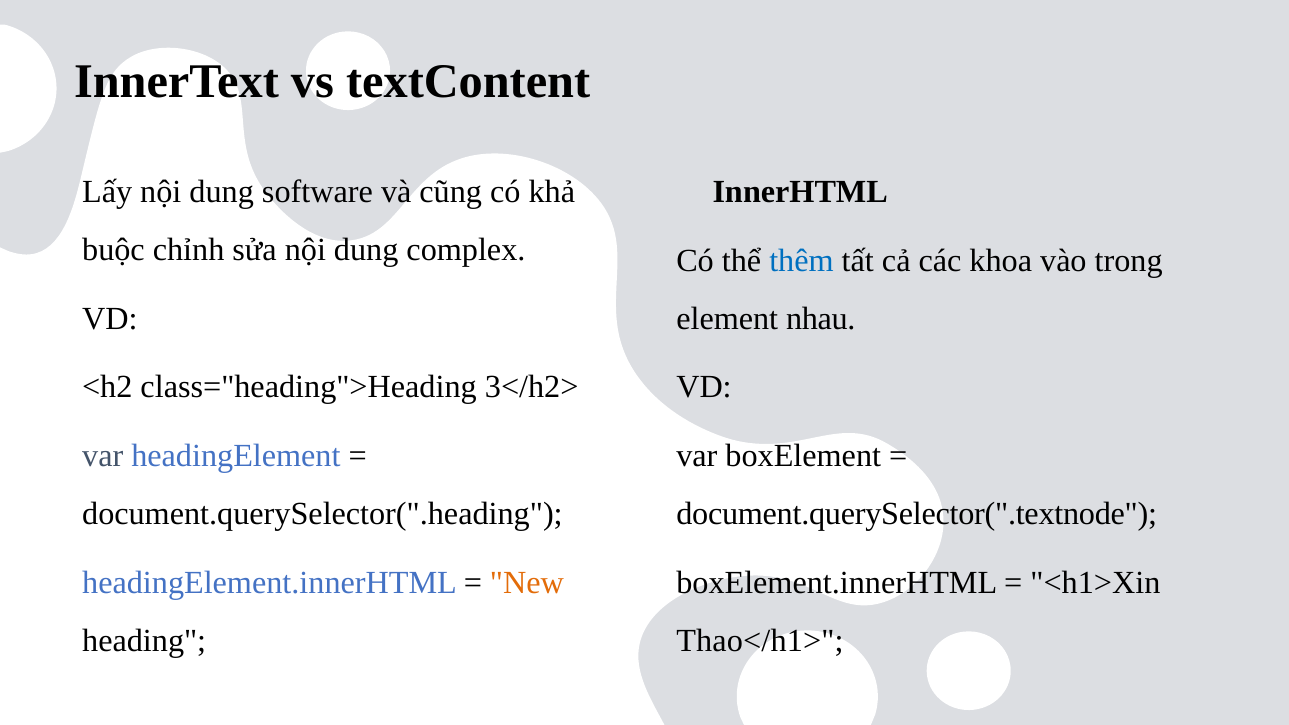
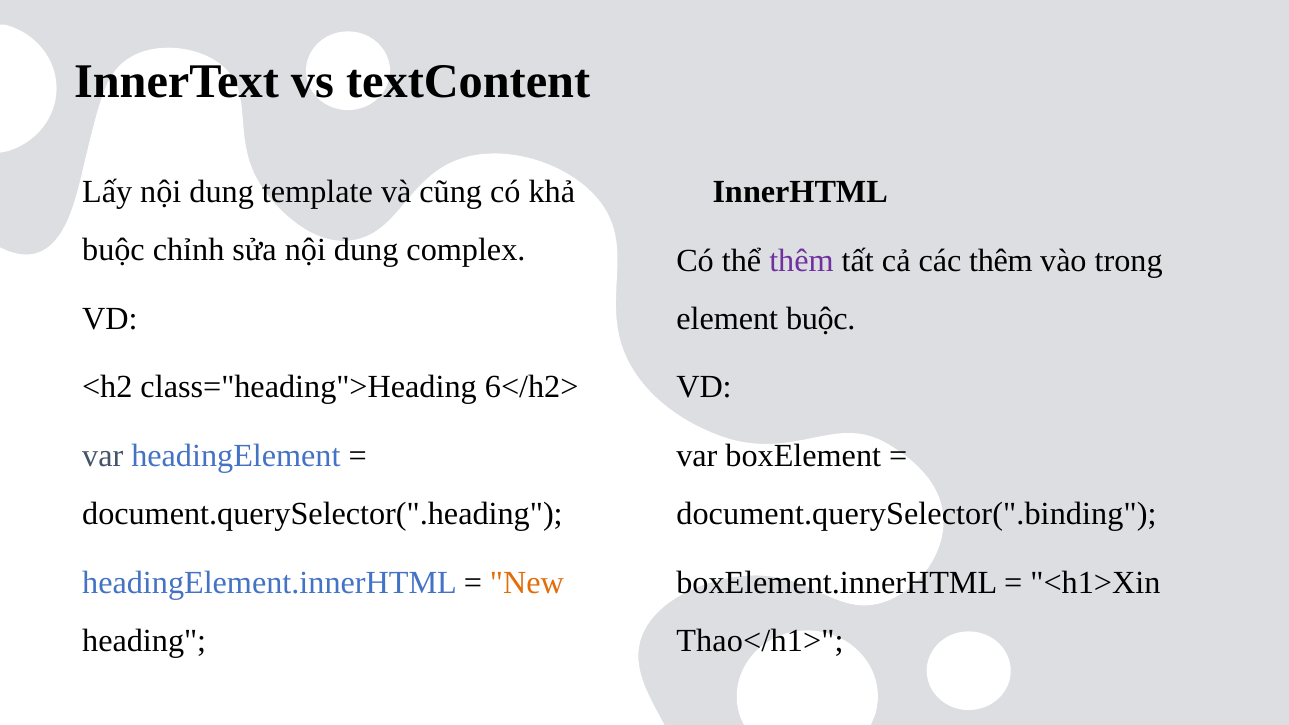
software: software -> template (317, 192)
thêm colour: blue -> purple (801, 261)
các khoa: khoa -> thêm (1001, 261)
element nhau: nhau -> buộc (821, 319)
3</h2>: 3</h2> -> 6</h2> (532, 387)
document.querySelector(".textnode: document.querySelector(".textnode -> document.querySelector(".binding (916, 514)
